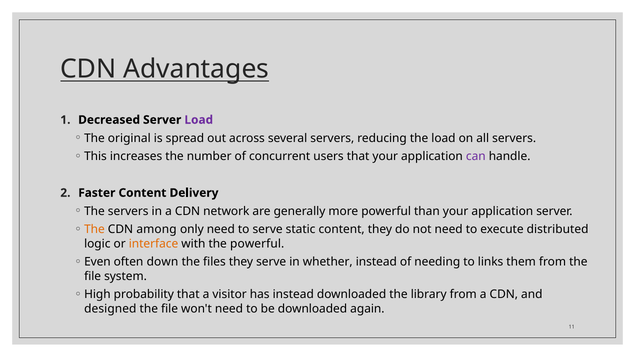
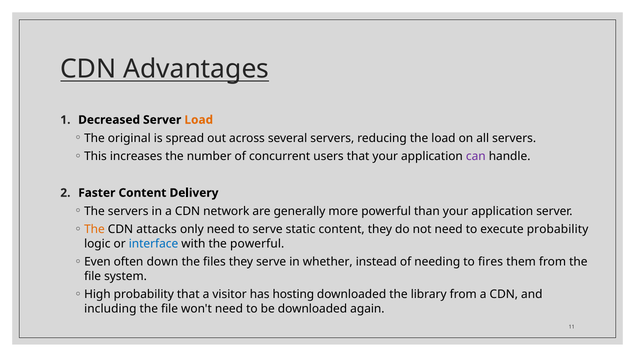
Load colour: purple -> orange (199, 120)
among: among -> attacks (157, 229)
execute distributed: distributed -> probability (558, 229)
interface colour: orange -> blue (154, 244)
links: links -> fires (491, 262)
has instead: instead -> hosting (293, 295)
designed: designed -> including (110, 309)
